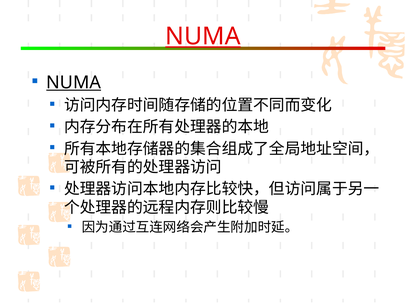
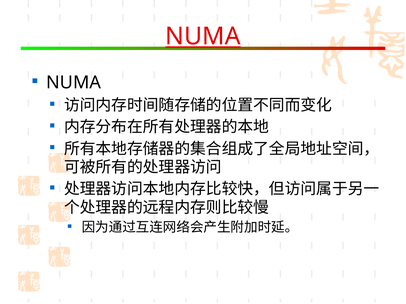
NUMA underline: present -> none (74, 83)
